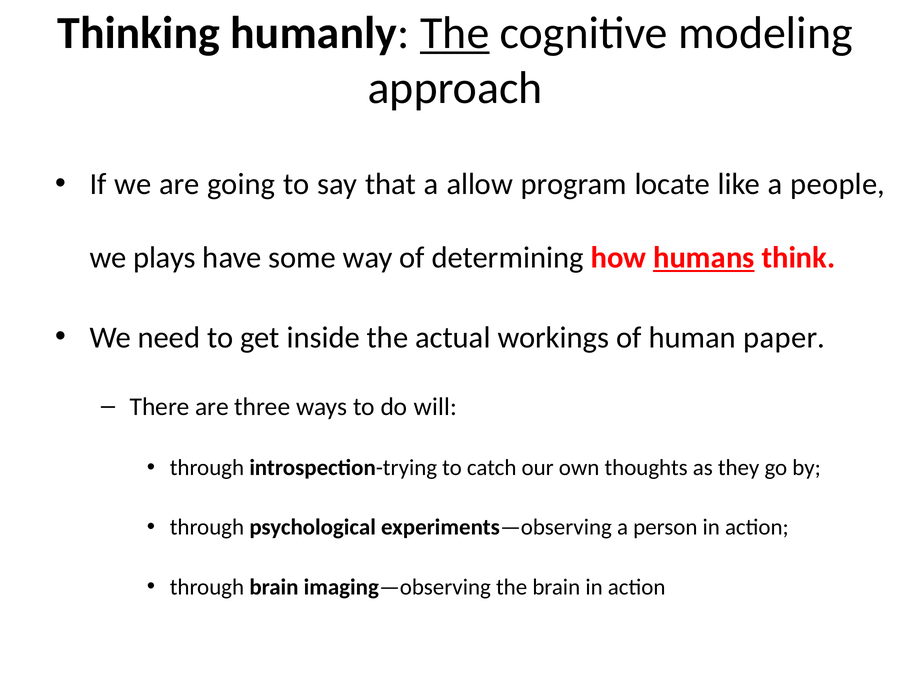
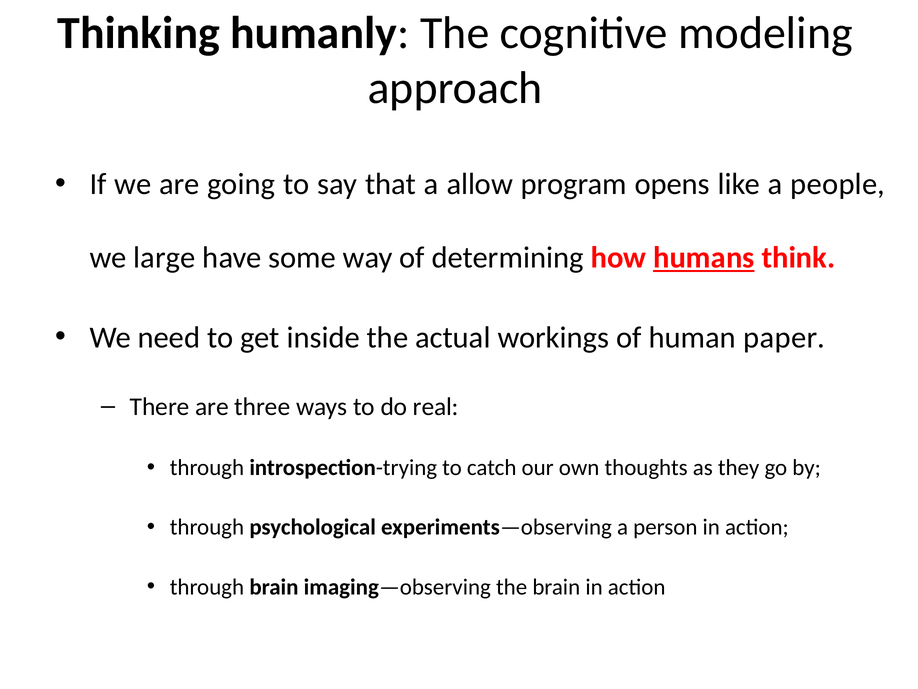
The underline: present -> none (455, 33)
locate: locate -> opens (672, 184)
plays: plays -> large (164, 258)
will: will -> real (436, 406)
